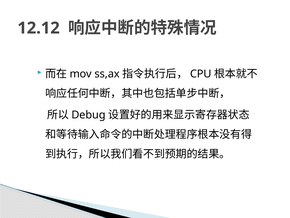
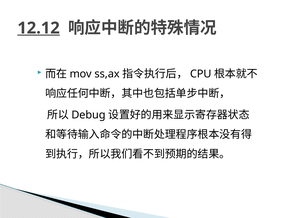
12.12 underline: none -> present (39, 28)
